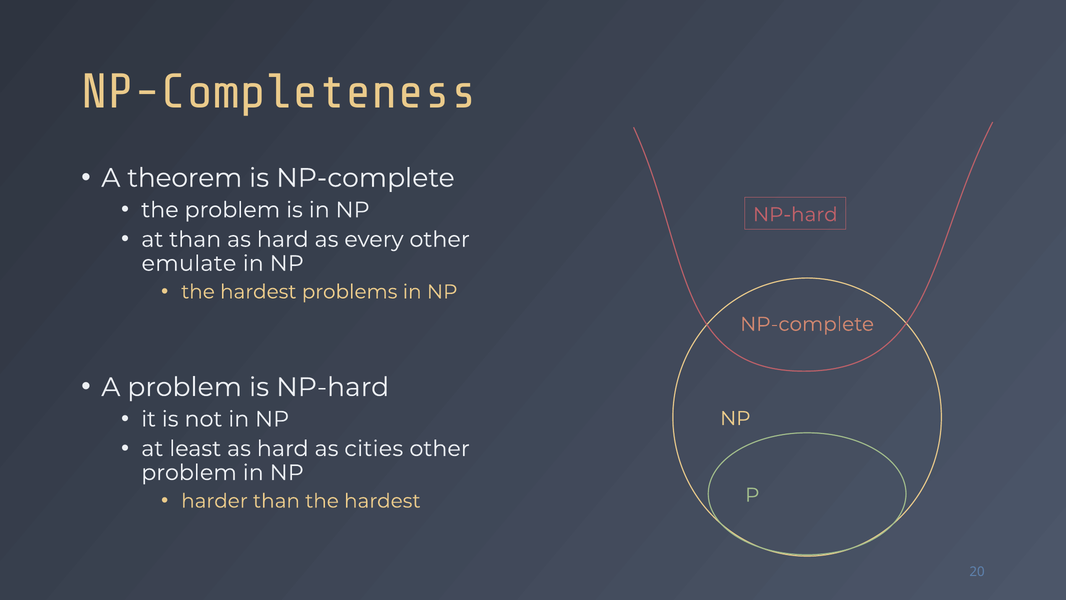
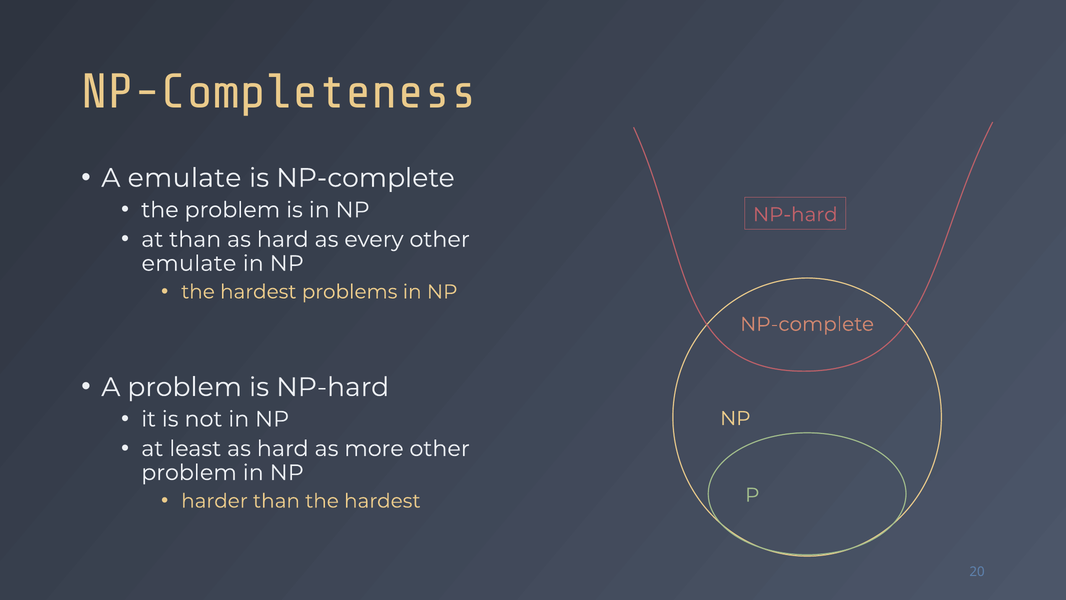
A theorem: theorem -> emulate (185, 178)
cities: cities -> more (374, 448)
